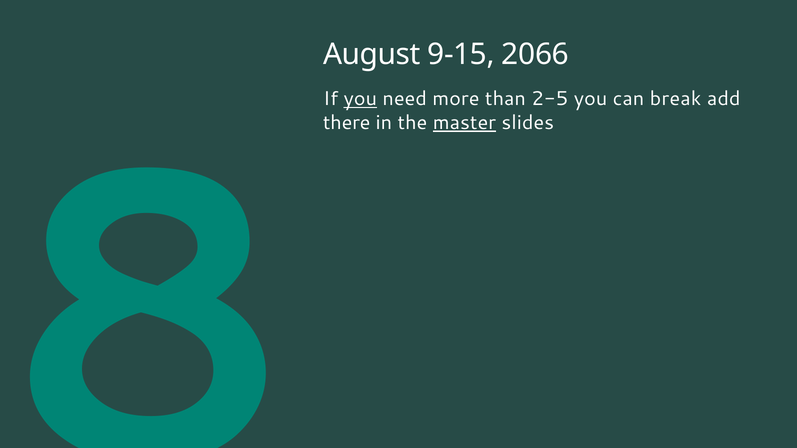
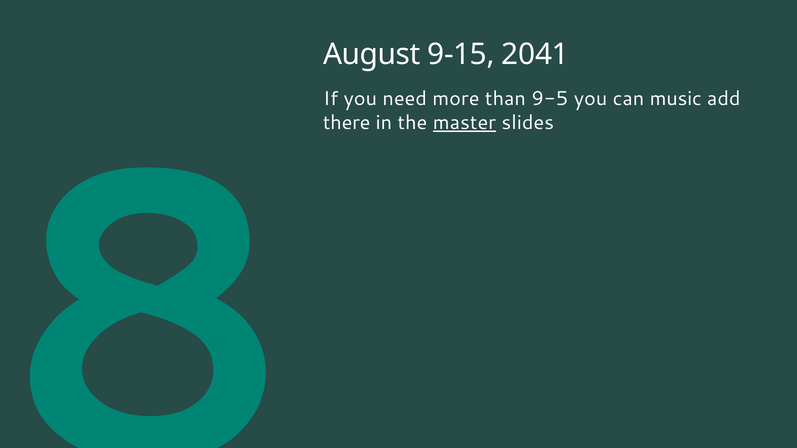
2066: 2066 -> 2041 (535, 54)
you underline: present -> none (360, 99)
2-5: 2-5 -> 9-5 (550, 99)
break: break -> music (676, 99)
